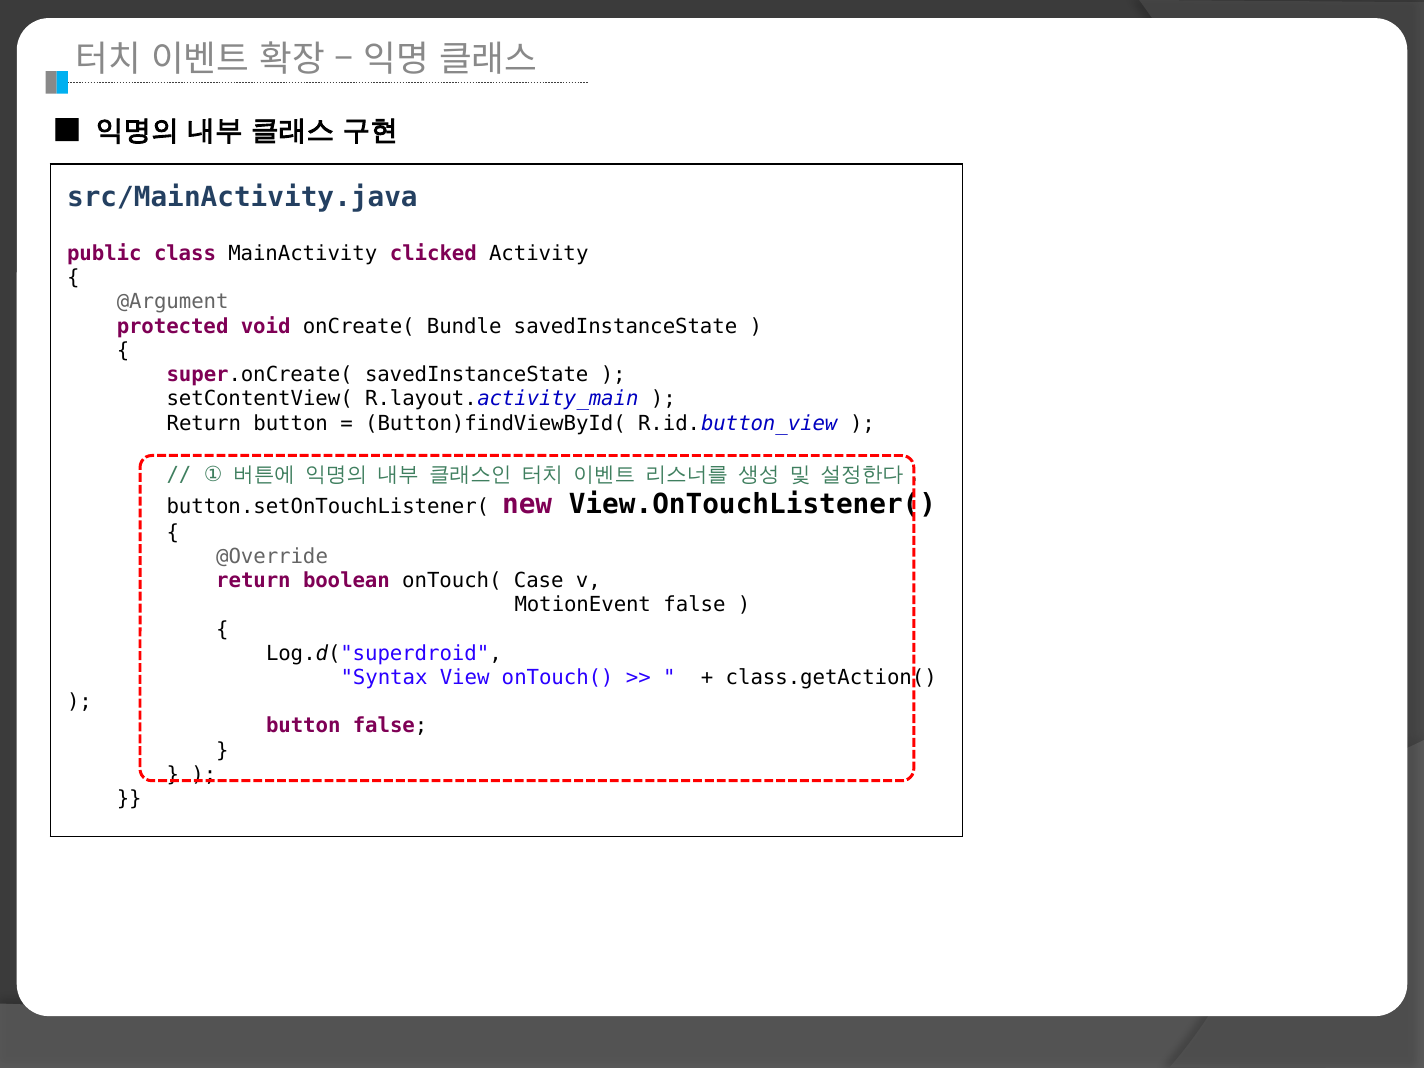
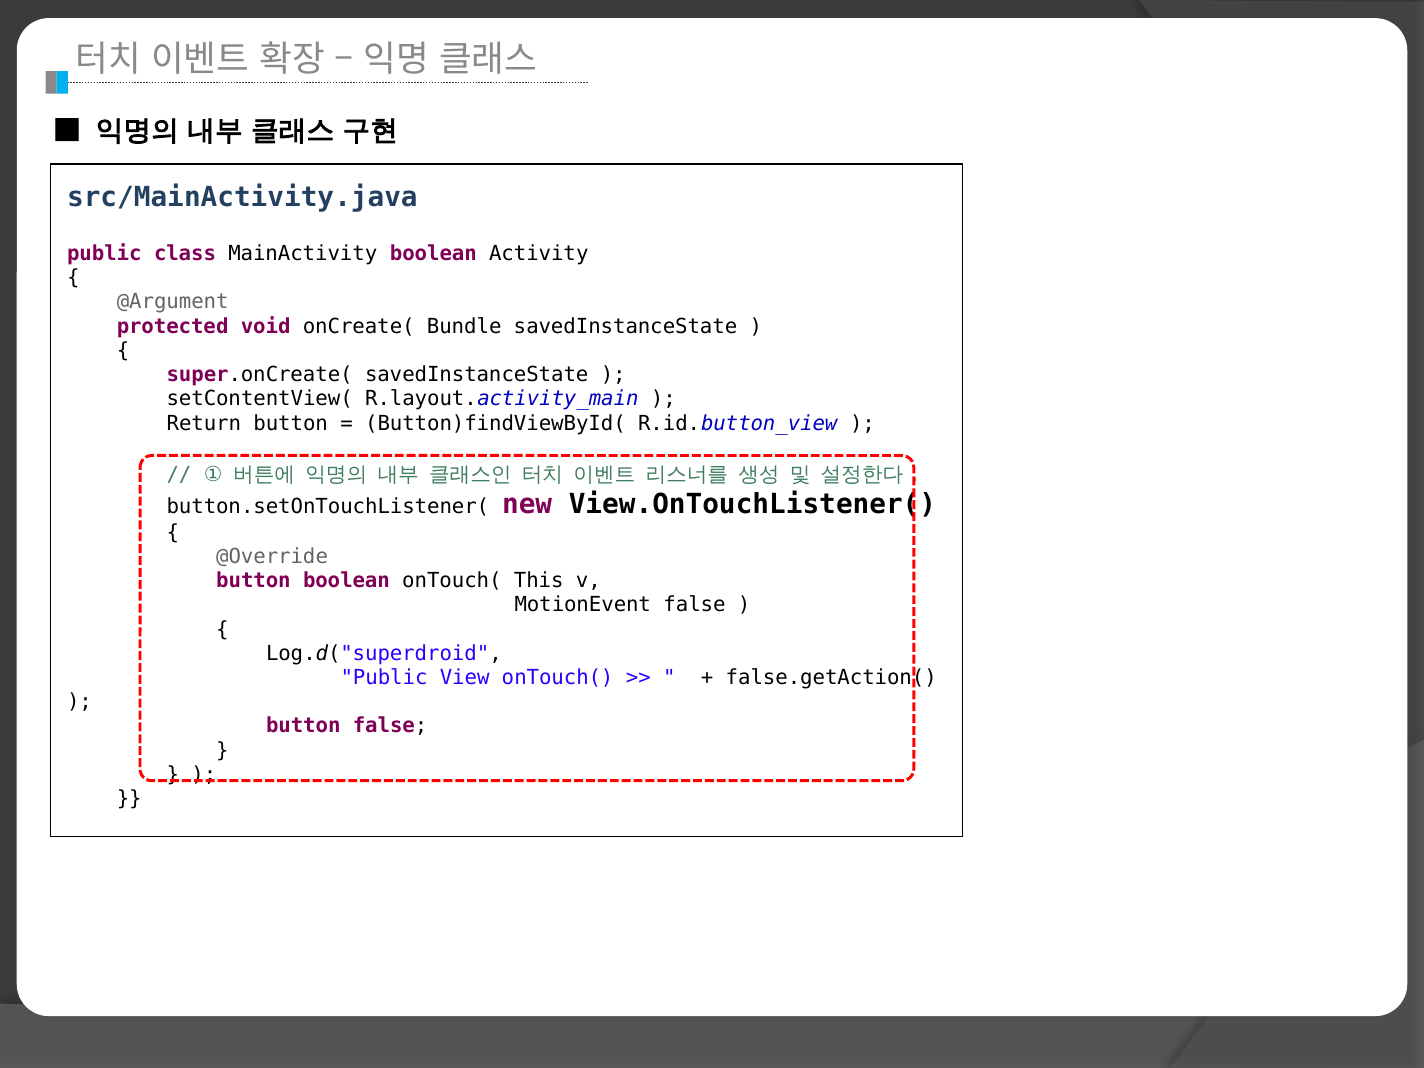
MainActivity clicked: clicked -> boolean (433, 254)
return: return -> button (253, 581)
Case: Case -> This (539, 581)
Syntax: Syntax -> Public (384, 678)
class.getAction(: class.getAction( -> false.getAction( (831, 678)
